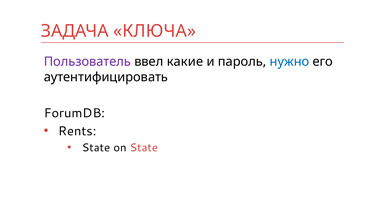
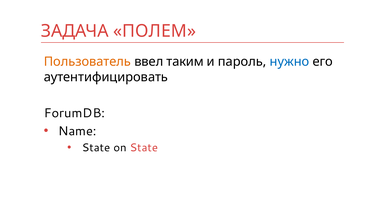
КЛЮЧА: КЛЮЧА -> ПОЛЕМ (155, 31)
Пользователь colour: purple -> orange (87, 61)
какие: какие -> таким (185, 61)
Rents: Rents -> Name (77, 131)
